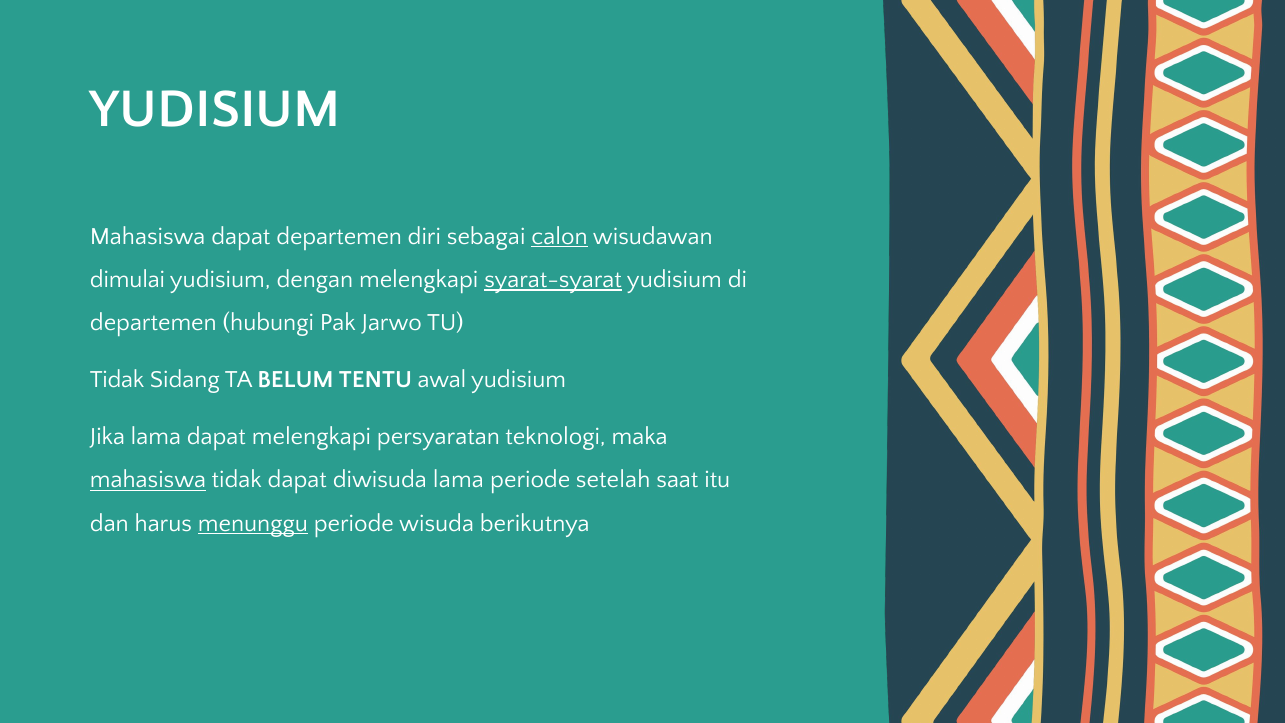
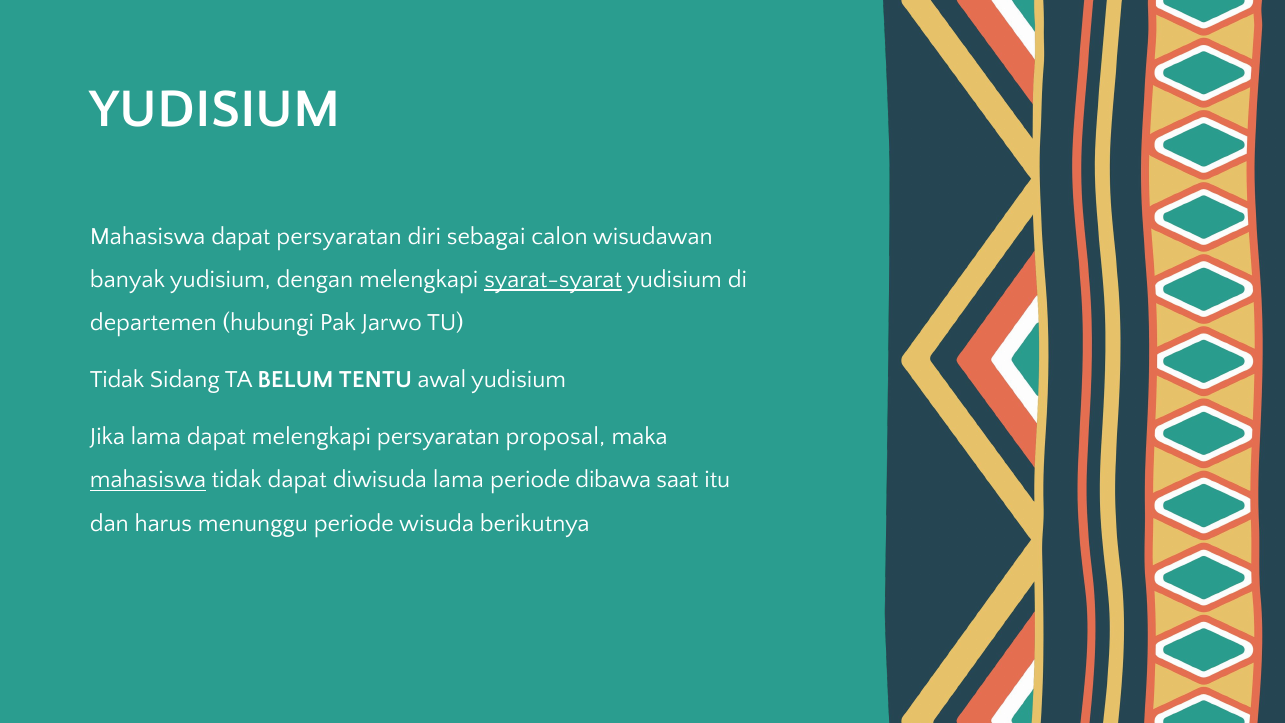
dapat departemen: departemen -> persyaratan (339, 236)
calon underline: present -> none (560, 236)
dimulai: dimulai -> banyak (127, 280)
teknologi: teknologi -> proposal (555, 436)
setelah: setelah -> dibawa (613, 480)
menunggu underline: present -> none (253, 523)
